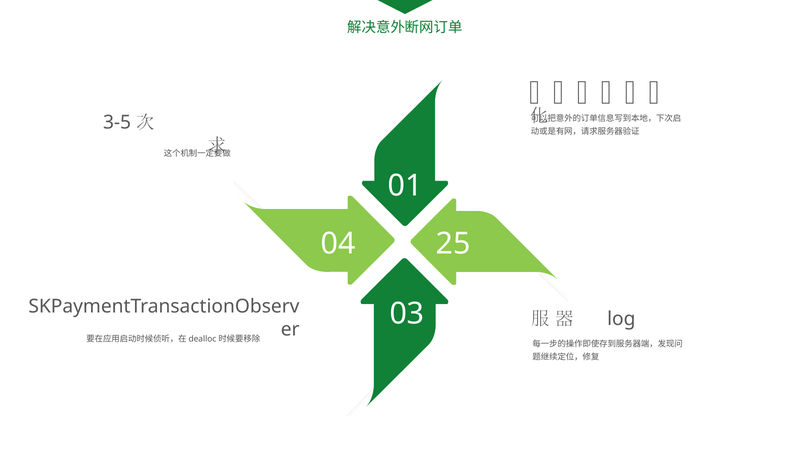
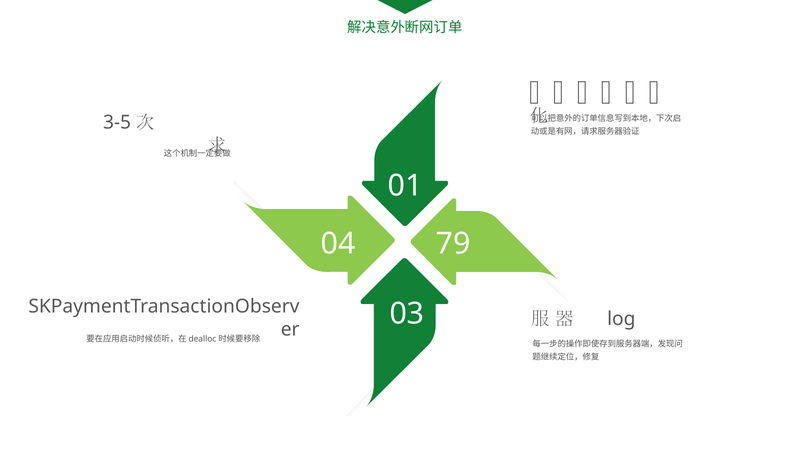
25: 25 -> 79 (453, 244)
